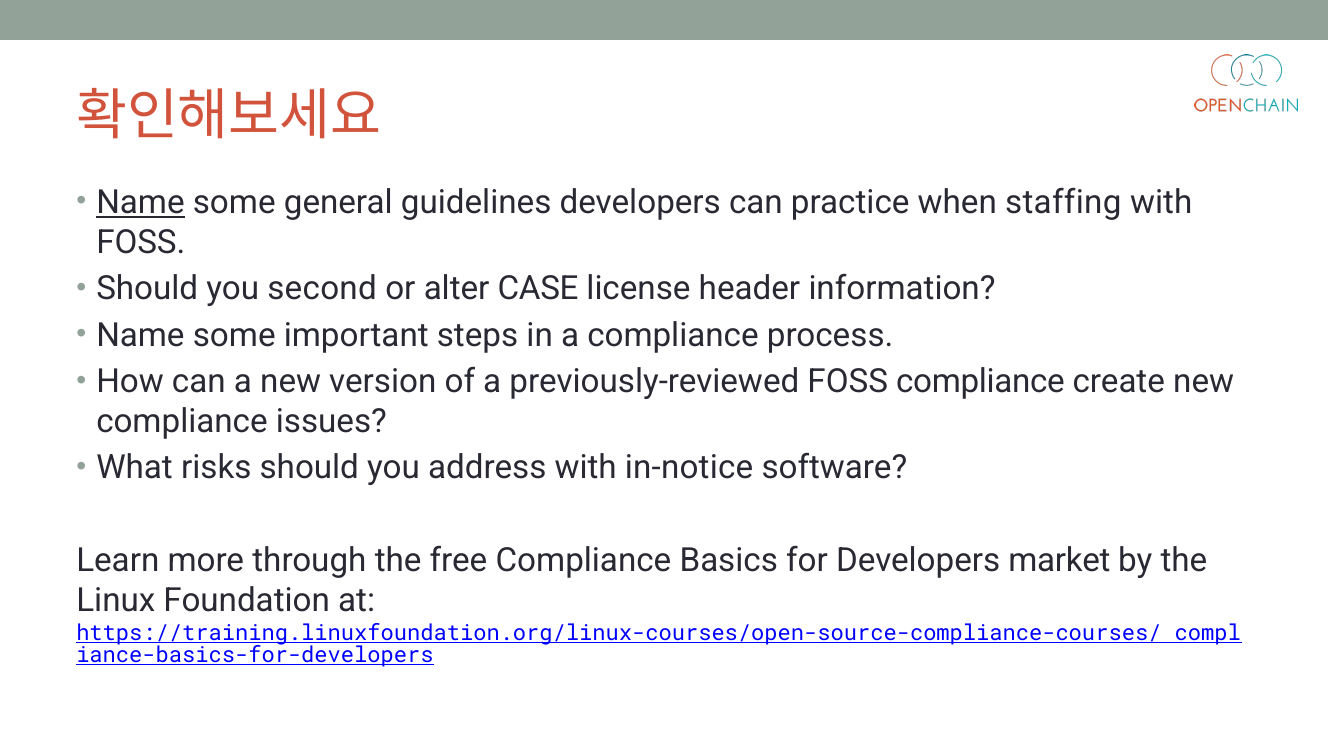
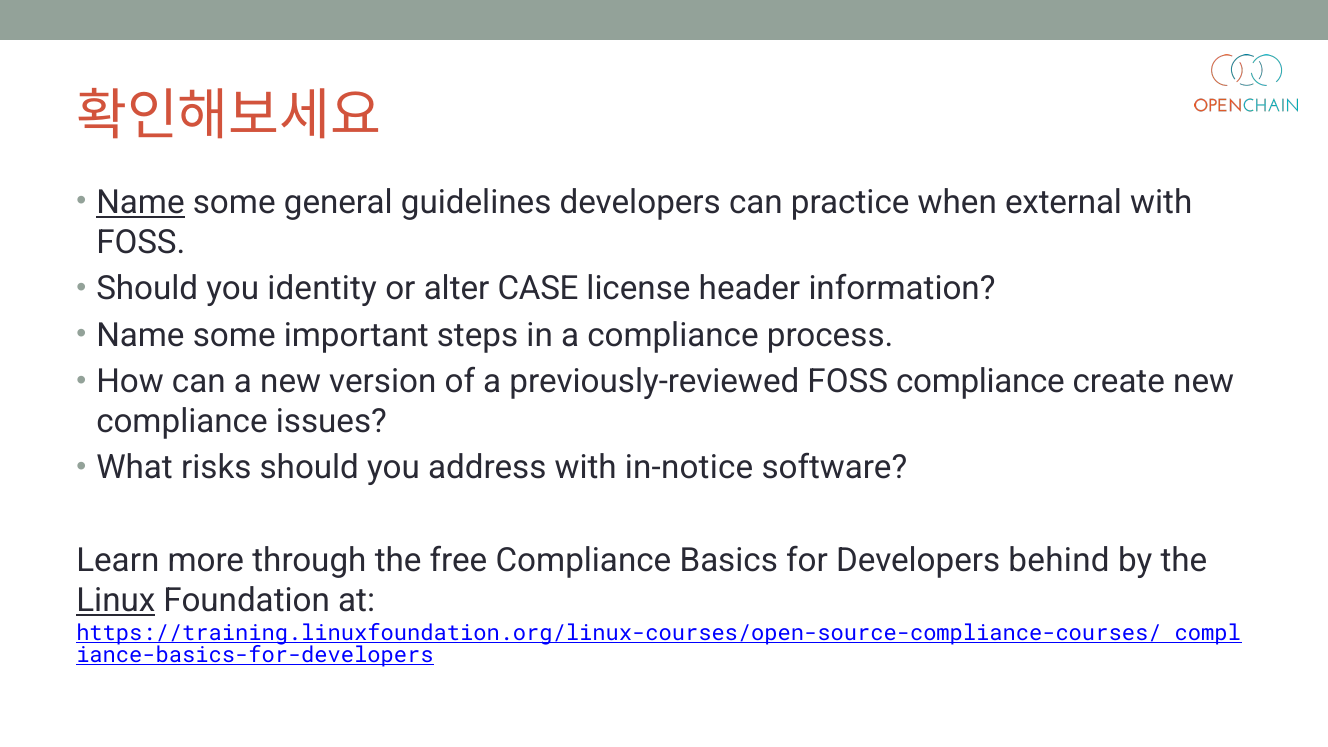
staffing: staffing -> external (1064, 202)
second: second -> identity (322, 289)
market: market -> behind (1059, 561)
Linux underline: none -> present (116, 601)
